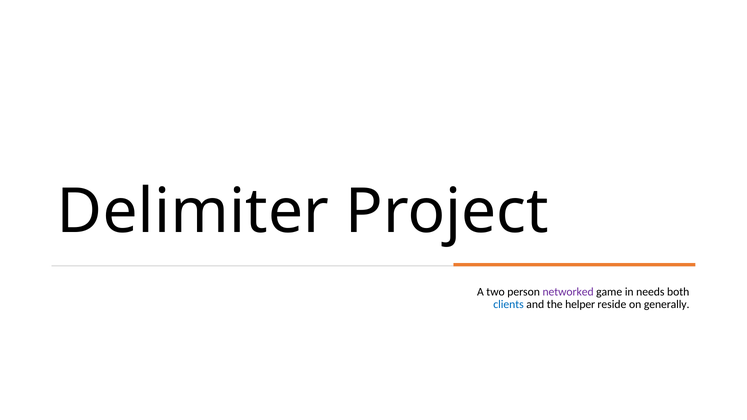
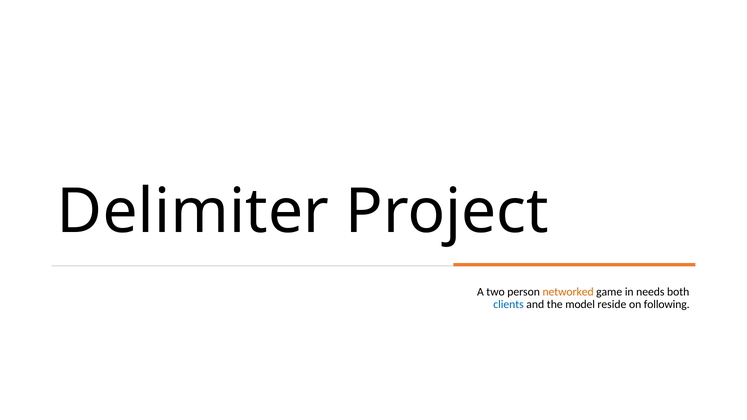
networked colour: purple -> orange (568, 292)
helper: helper -> model (580, 305)
generally: generally -> following (667, 305)
